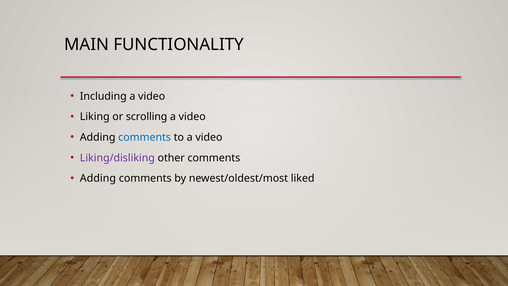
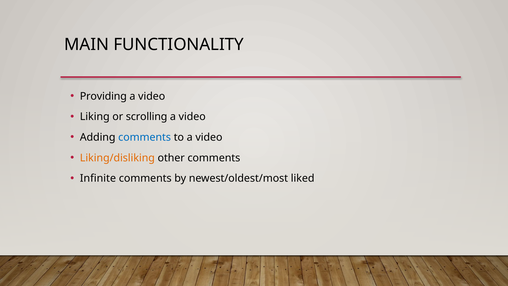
Including: Including -> Providing (103, 96)
Liking/disliking colour: purple -> orange (117, 158)
Adding: Adding -> Infinite (98, 178)
